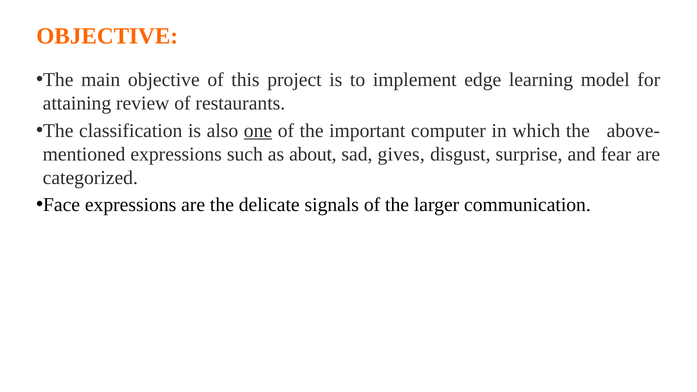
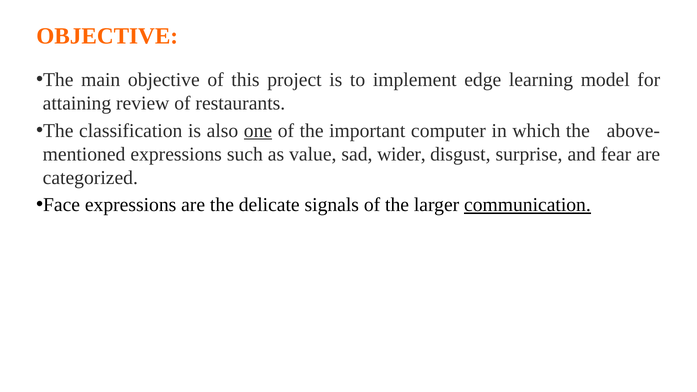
about: about -> value (313, 154)
gives: gives -> wider (401, 154)
communication underline: none -> present (527, 205)
